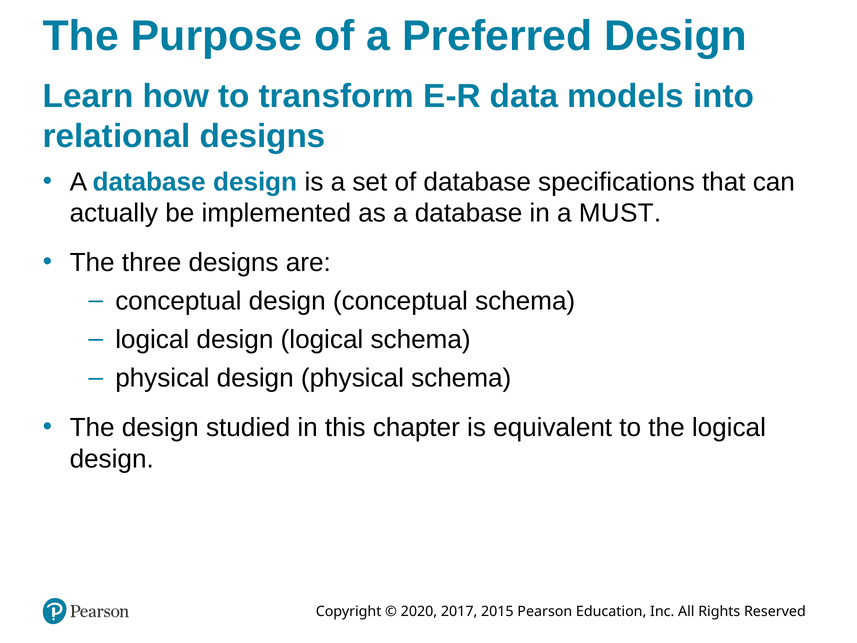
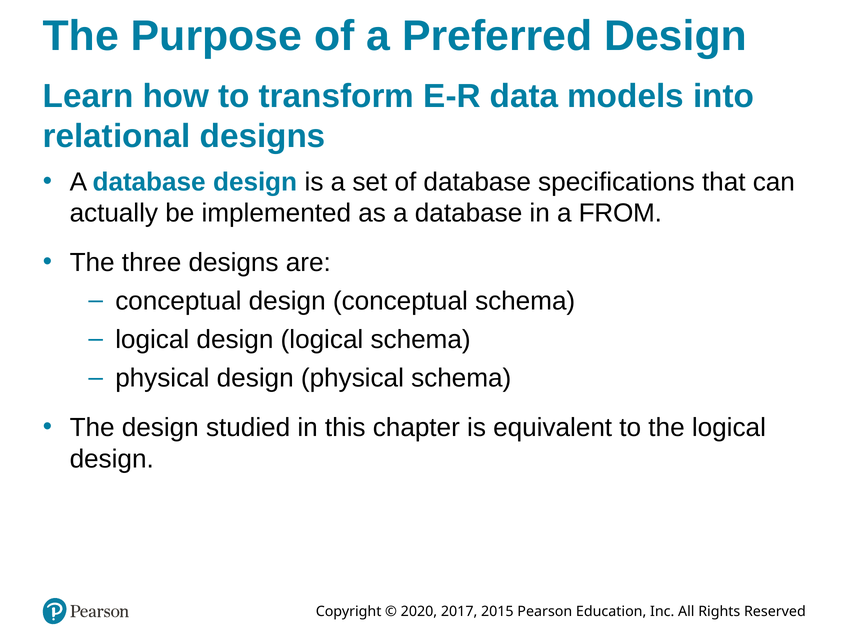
MUST: MUST -> FROM (620, 213)
